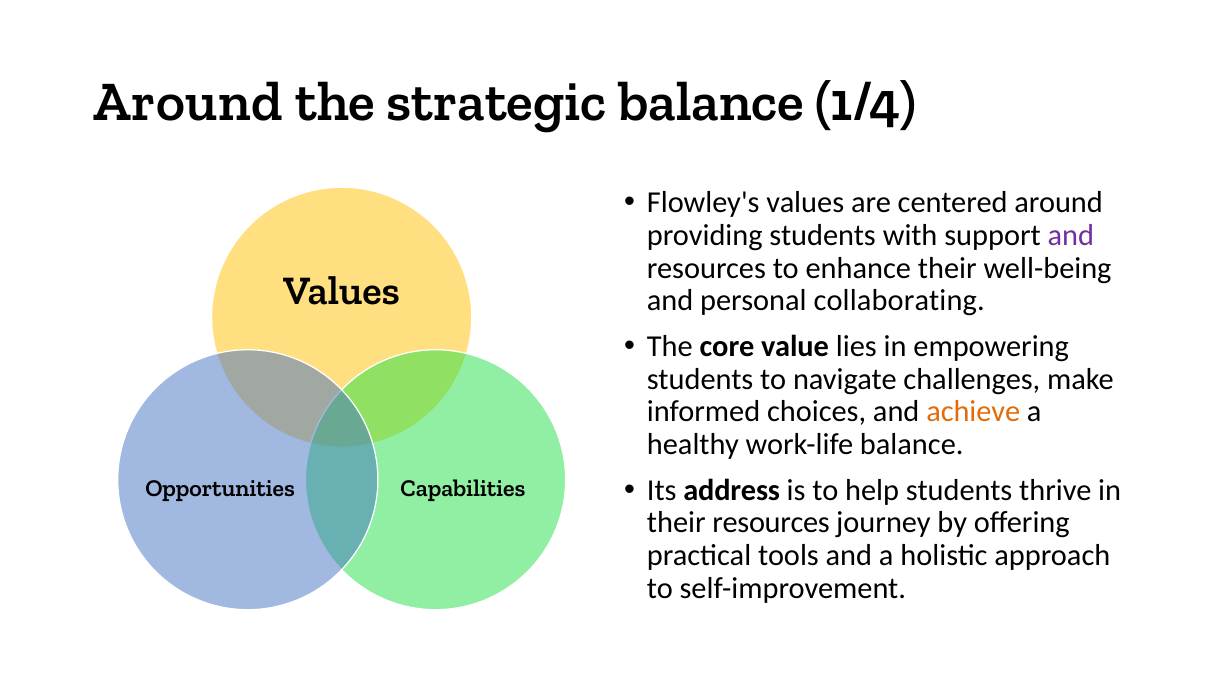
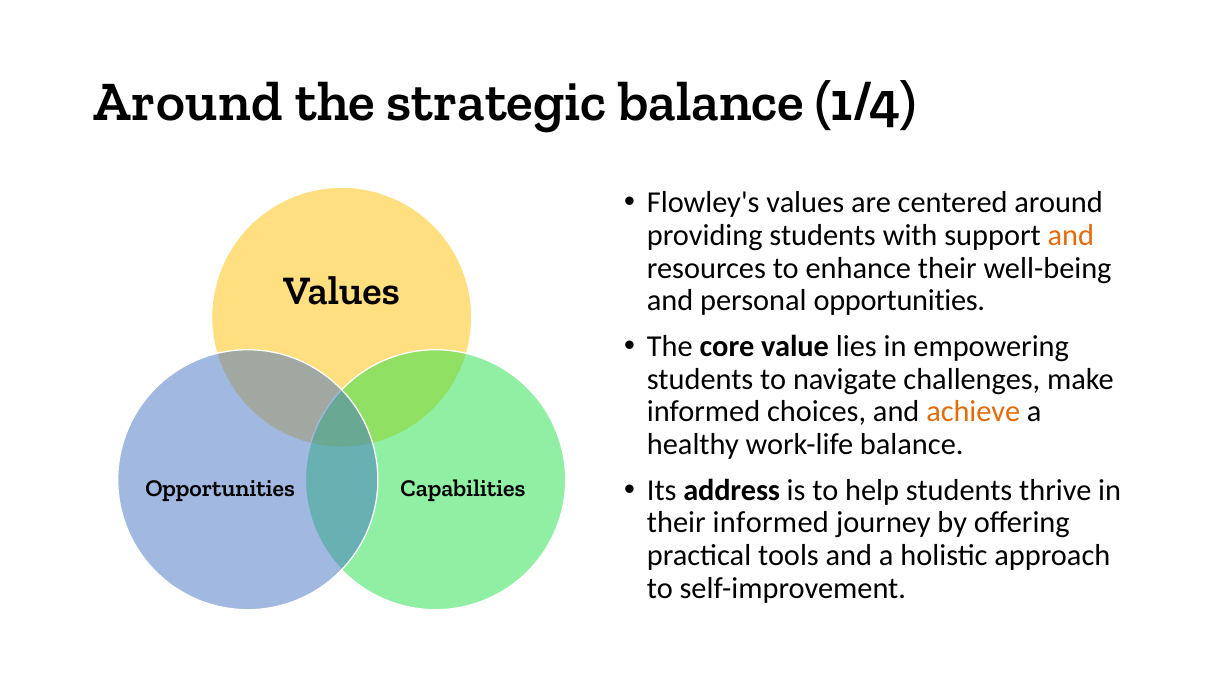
and colour: purple -> orange (1071, 236)
personal collaborating: collaborating -> opportunities (899, 301)
their resources: resources -> informed (771, 523)
